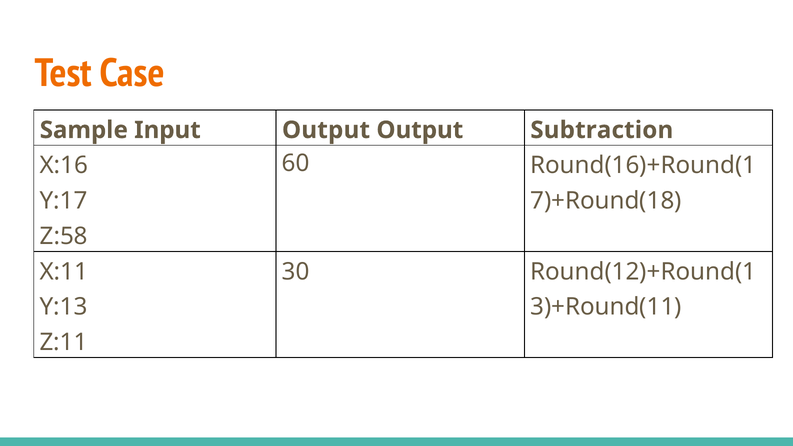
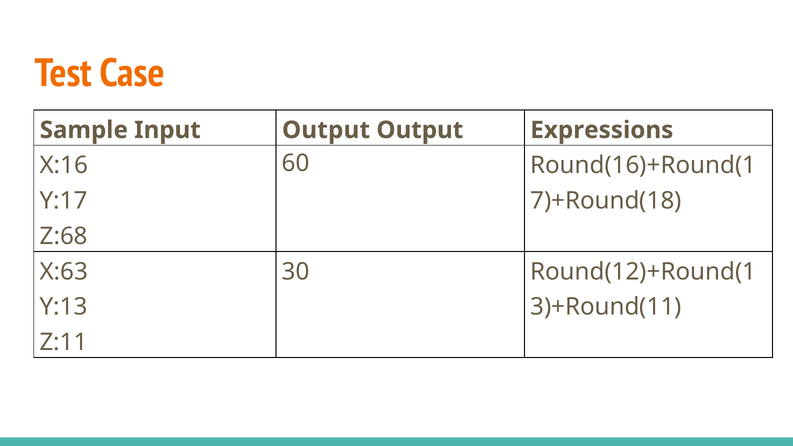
Subtraction: Subtraction -> Expressions (602, 130)
Z:58: Z:58 -> Z:68 (64, 236)
X:11: X:11 -> X:63 (64, 272)
